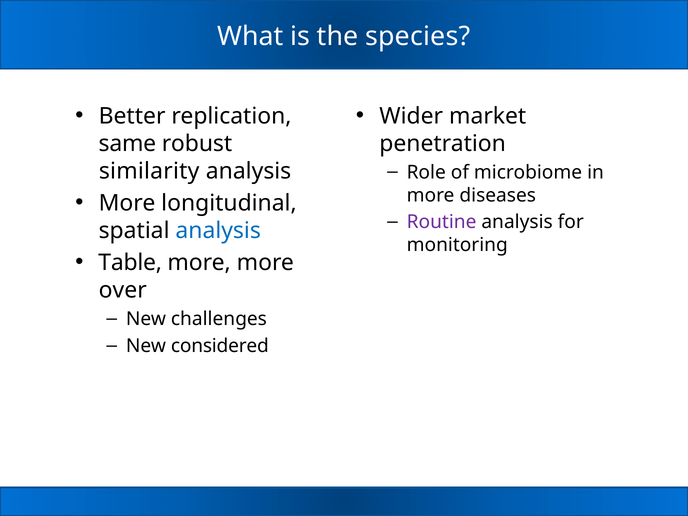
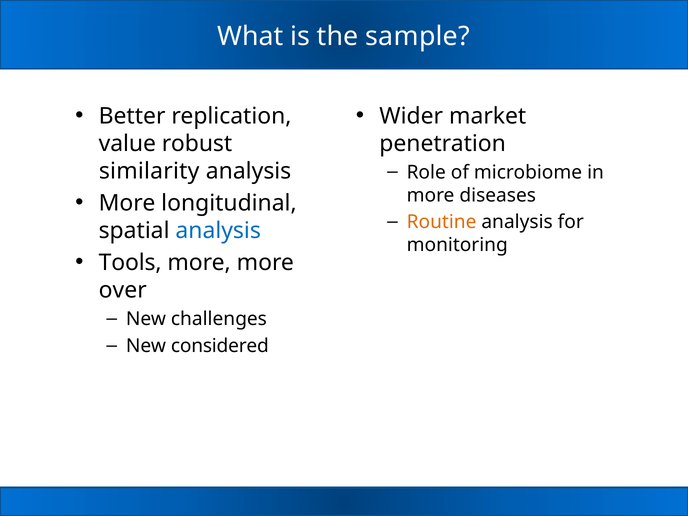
species: species -> sample (418, 36)
same: same -> value (127, 143)
Routine colour: purple -> orange (442, 222)
Table: Table -> Tools (130, 263)
